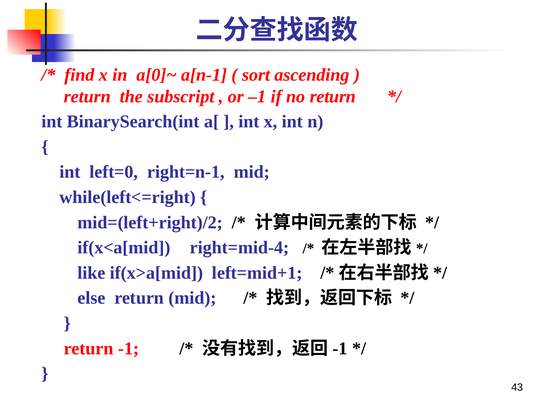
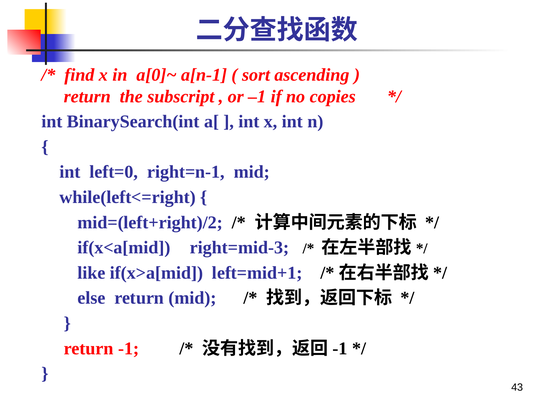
no return: return -> copies (333, 96)
right=mid-4: right=mid-4 -> right=mid-3 (240, 248)
